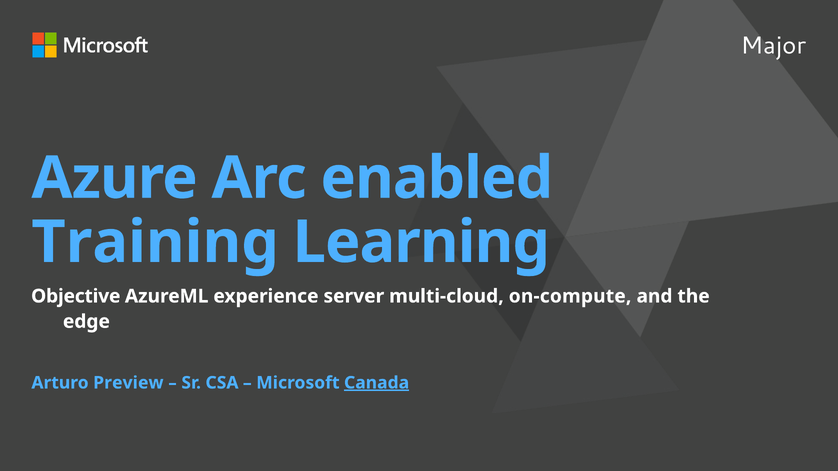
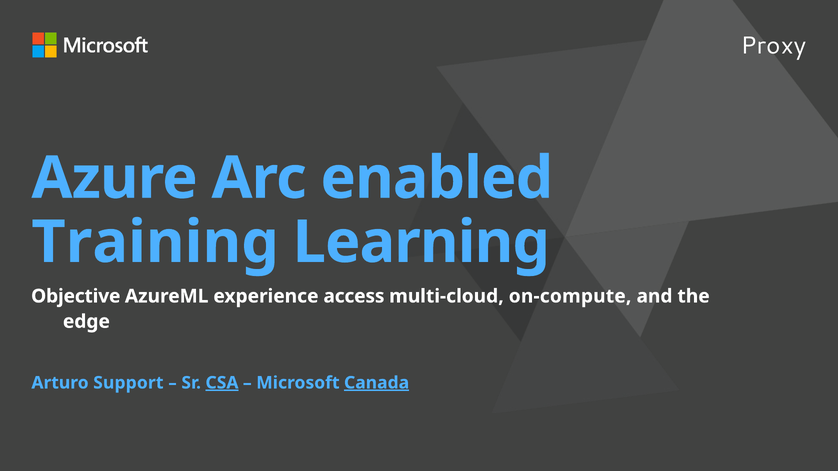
Major: Major -> Proxy (774, 46)
server: server -> access (354, 296)
Preview: Preview -> Support (128, 383)
CSA underline: none -> present (222, 383)
